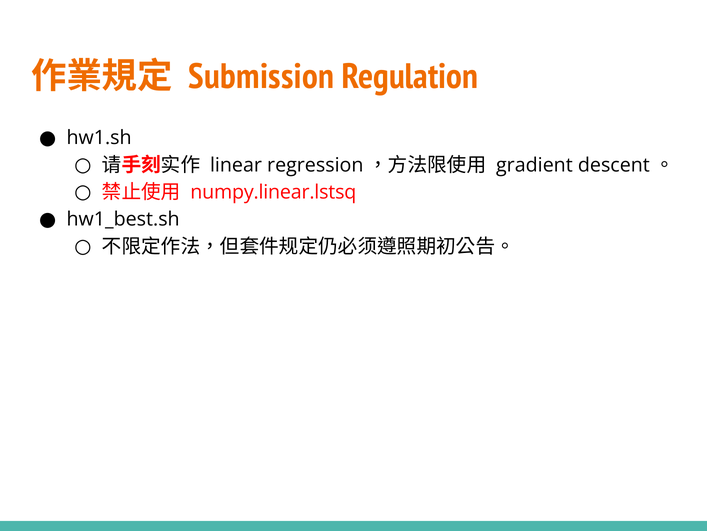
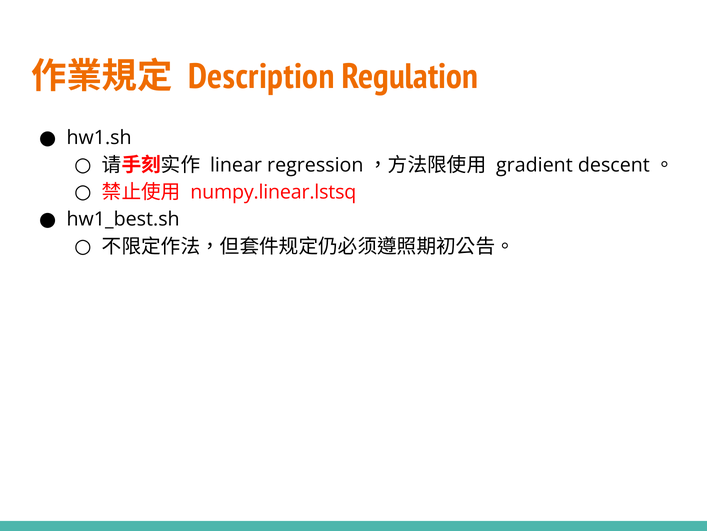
Submission: Submission -> Description (261, 77)
